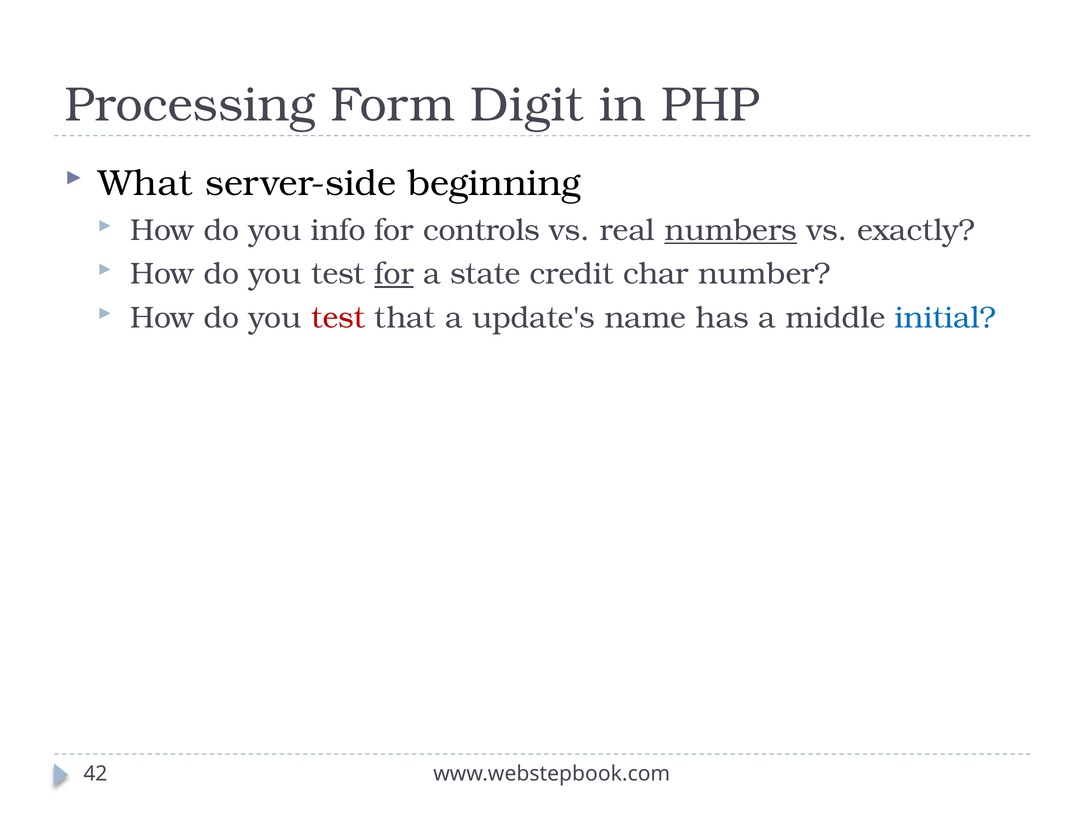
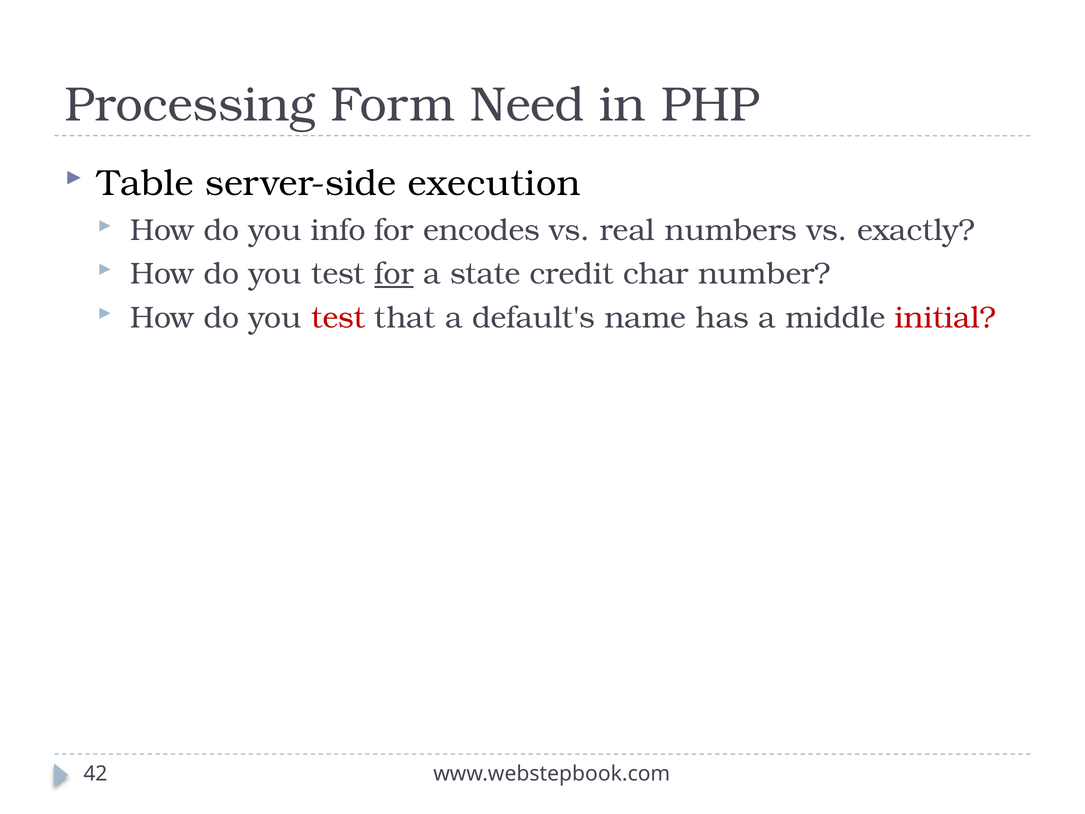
Digit: Digit -> Need (527, 105)
What: What -> Table (146, 183)
beginning: beginning -> execution (494, 183)
controls: controls -> encodes (482, 230)
numbers underline: present -> none (731, 230)
update's: update's -> default's (534, 318)
initial colour: blue -> red (946, 318)
